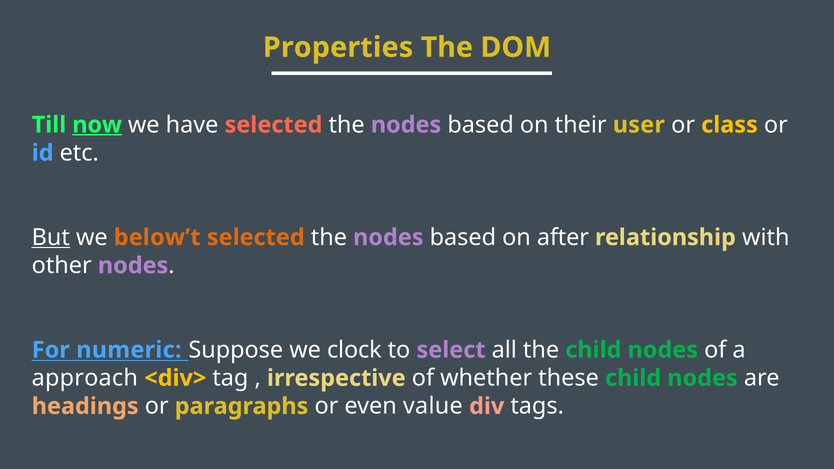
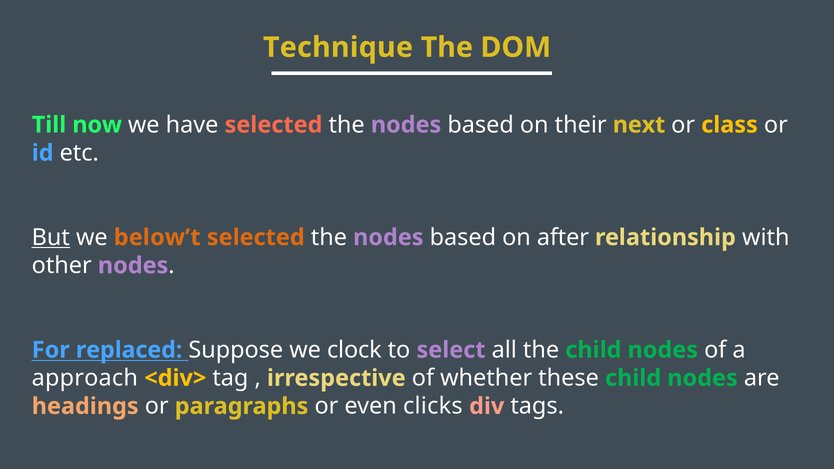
Properties: Properties -> Technique (338, 47)
now underline: present -> none (97, 125)
user: user -> next (639, 125)
numeric: numeric -> replaced (129, 350)
value: value -> clicks (433, 406)
